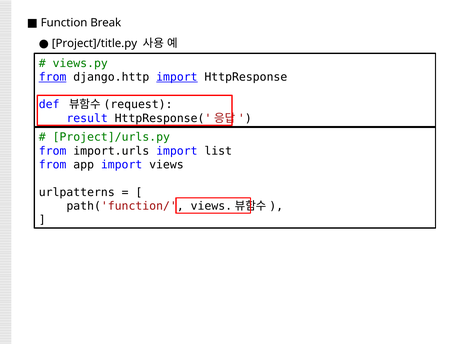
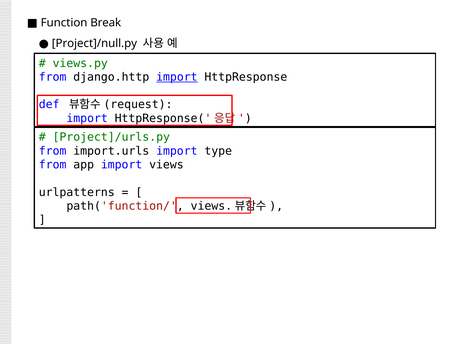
Project]/title.py: Project]/title.py -> Project]/null.py (94, 43)
from underline: present -> none (53, 77)
result: result -> import (87, 118)
list: list -> type (218, 151)
